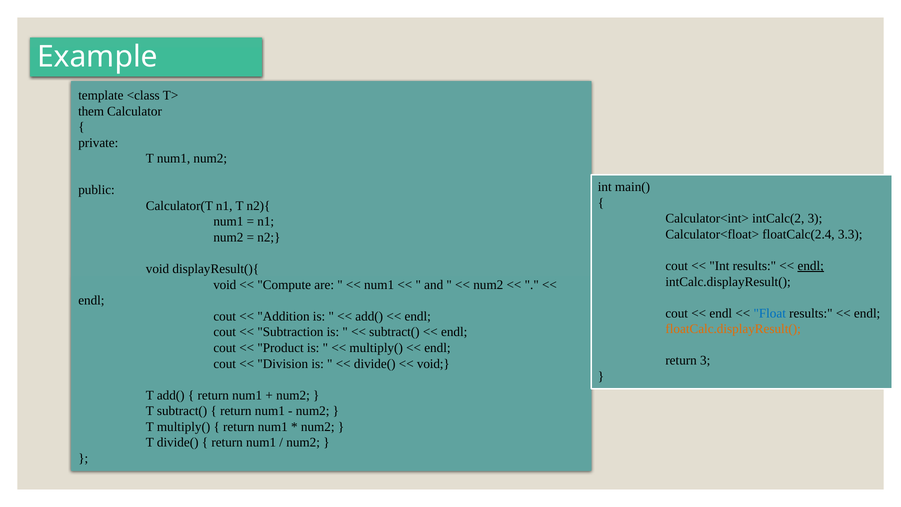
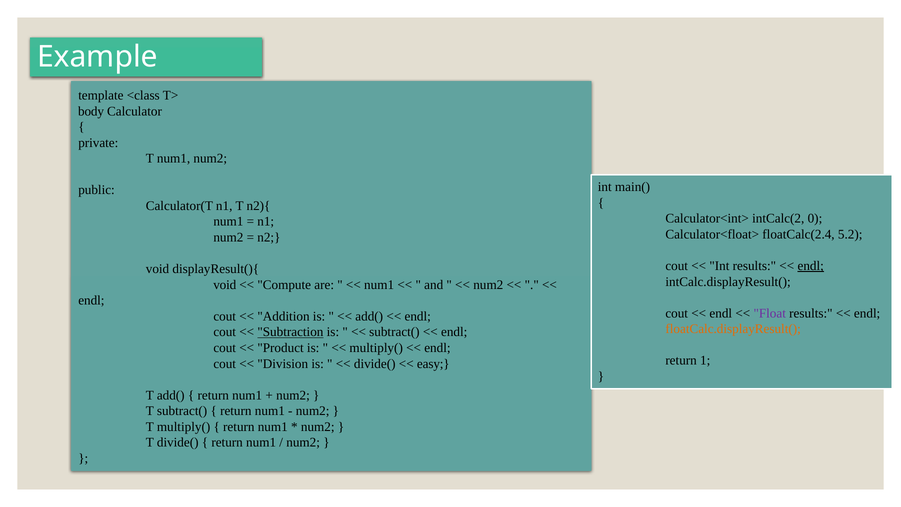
them: them -> body (91, 111)
intCalc(2 3: 3 -> 0 (815, 218)
3.3: 3.3 -> 5.2 (850, 234)
Float colour: blue -> purple (770, 313)
Subtraction underline: none -> present (290, 332)
return 3: 3 -> 1 (705, 360)
void: void -> easy (433, 364)
